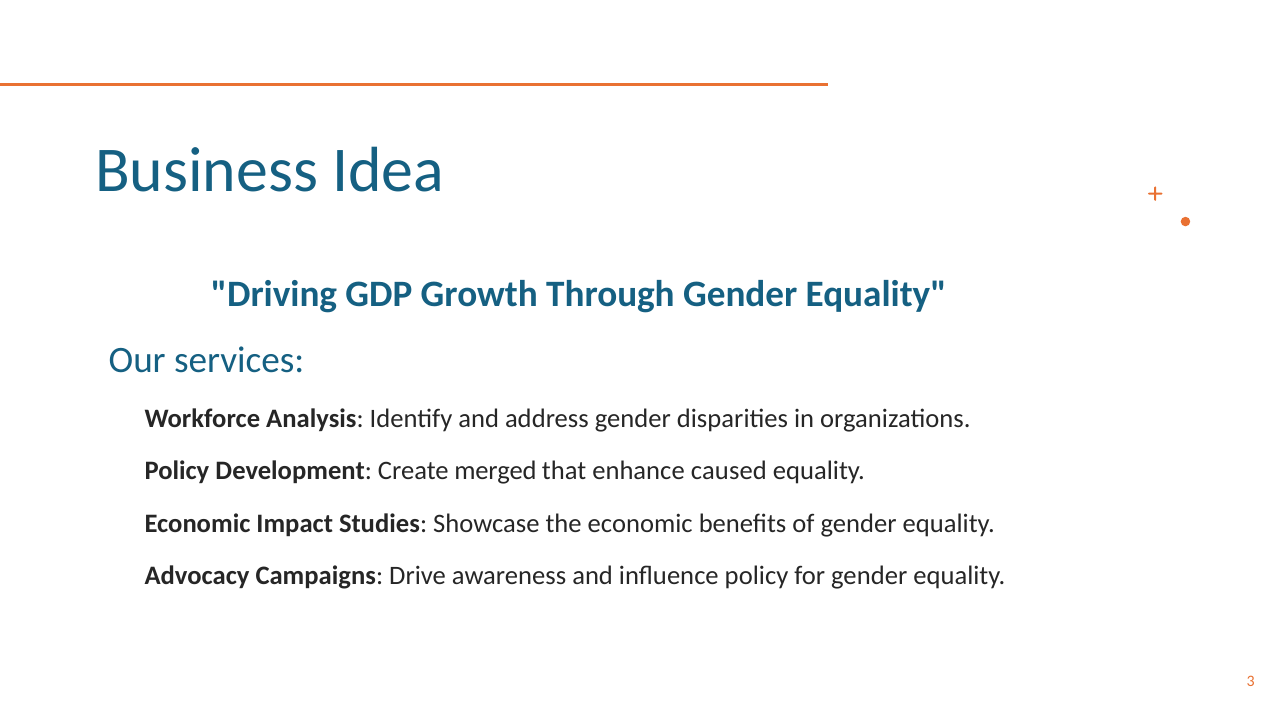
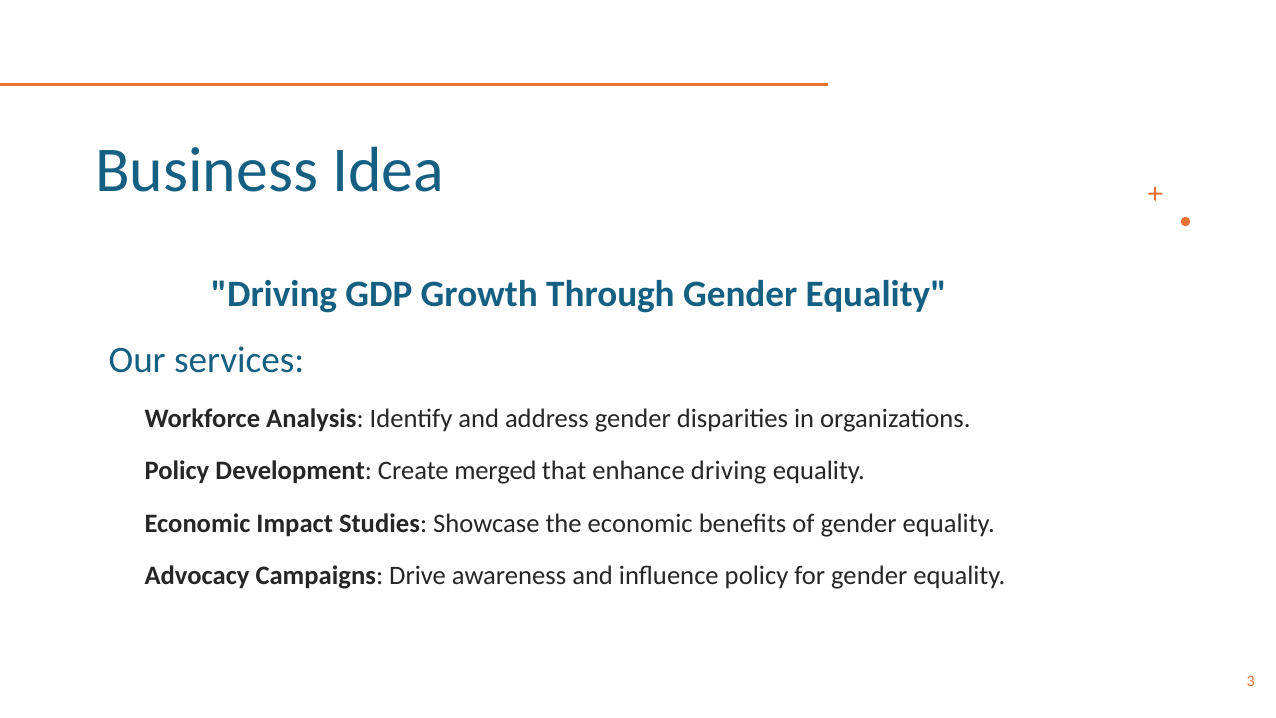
enhance caused: caused -> driving (729, 471)
